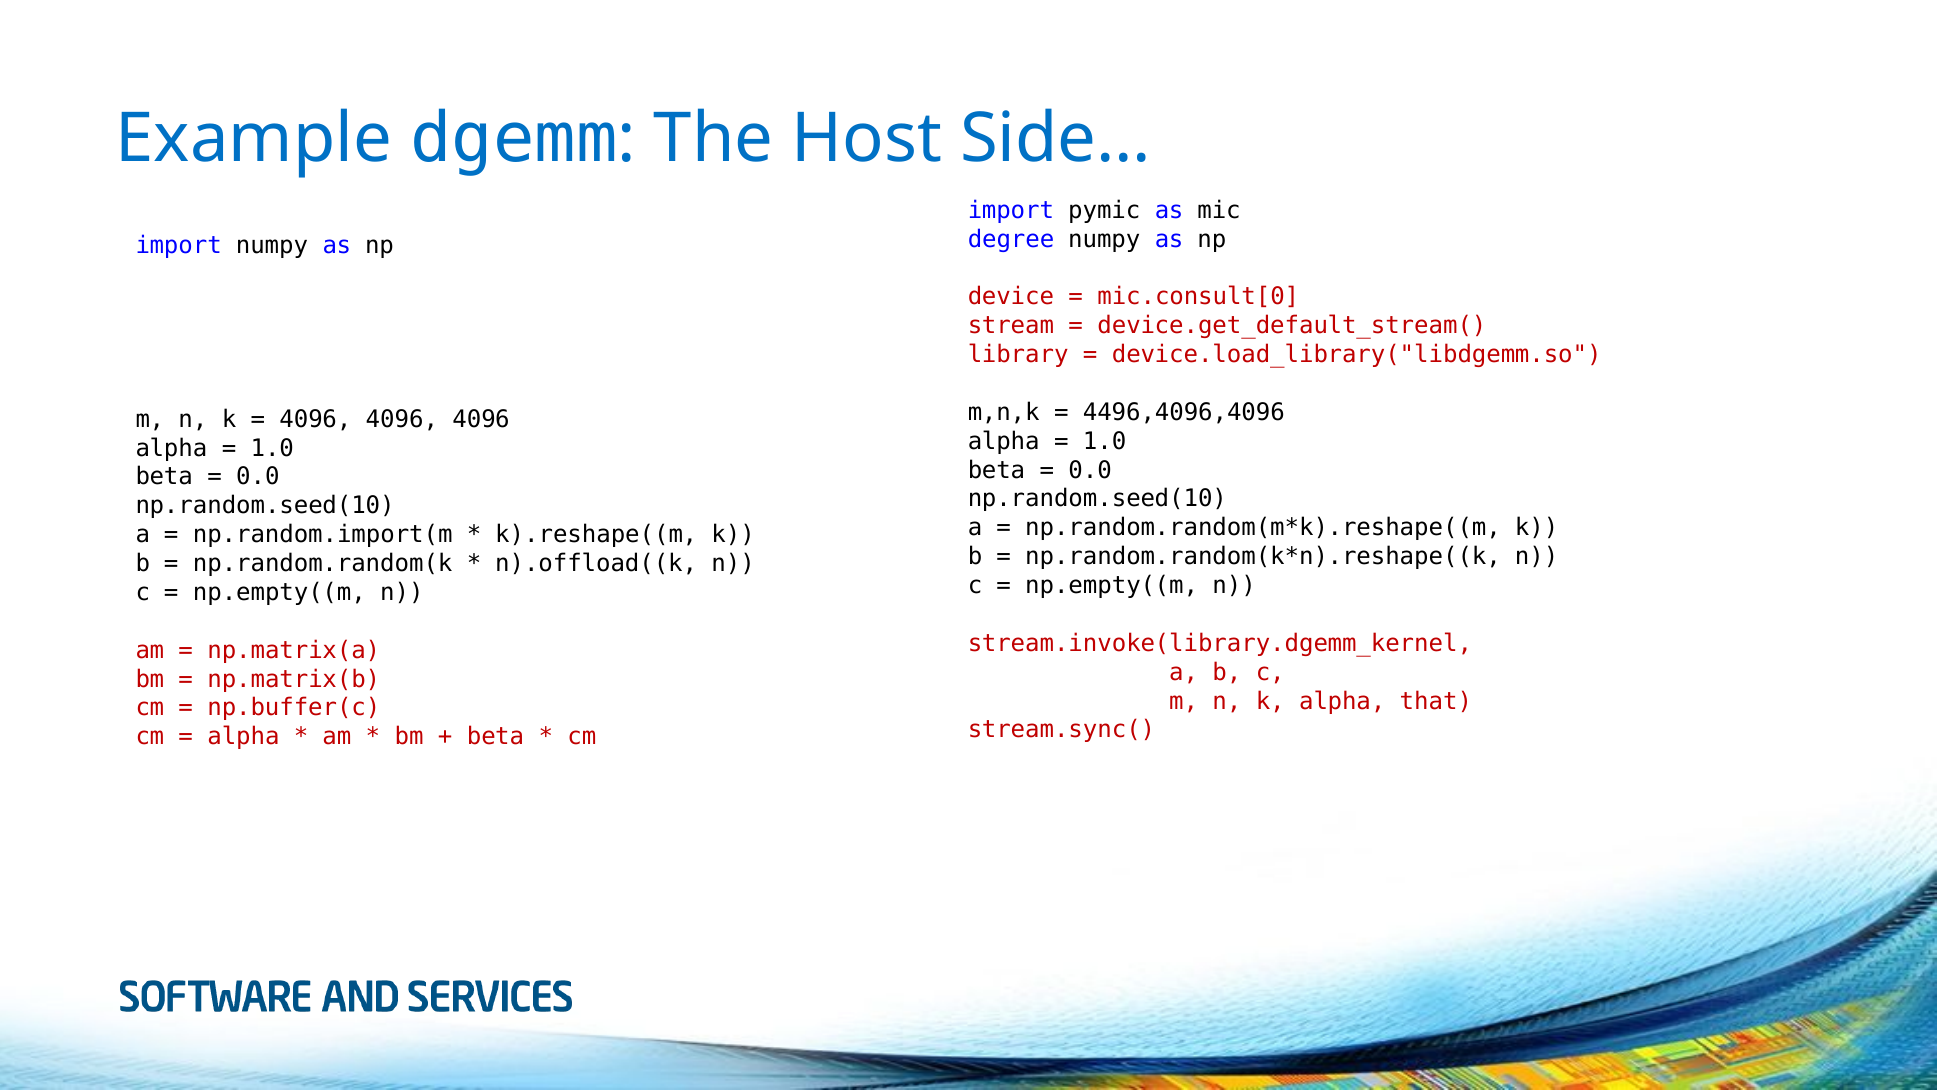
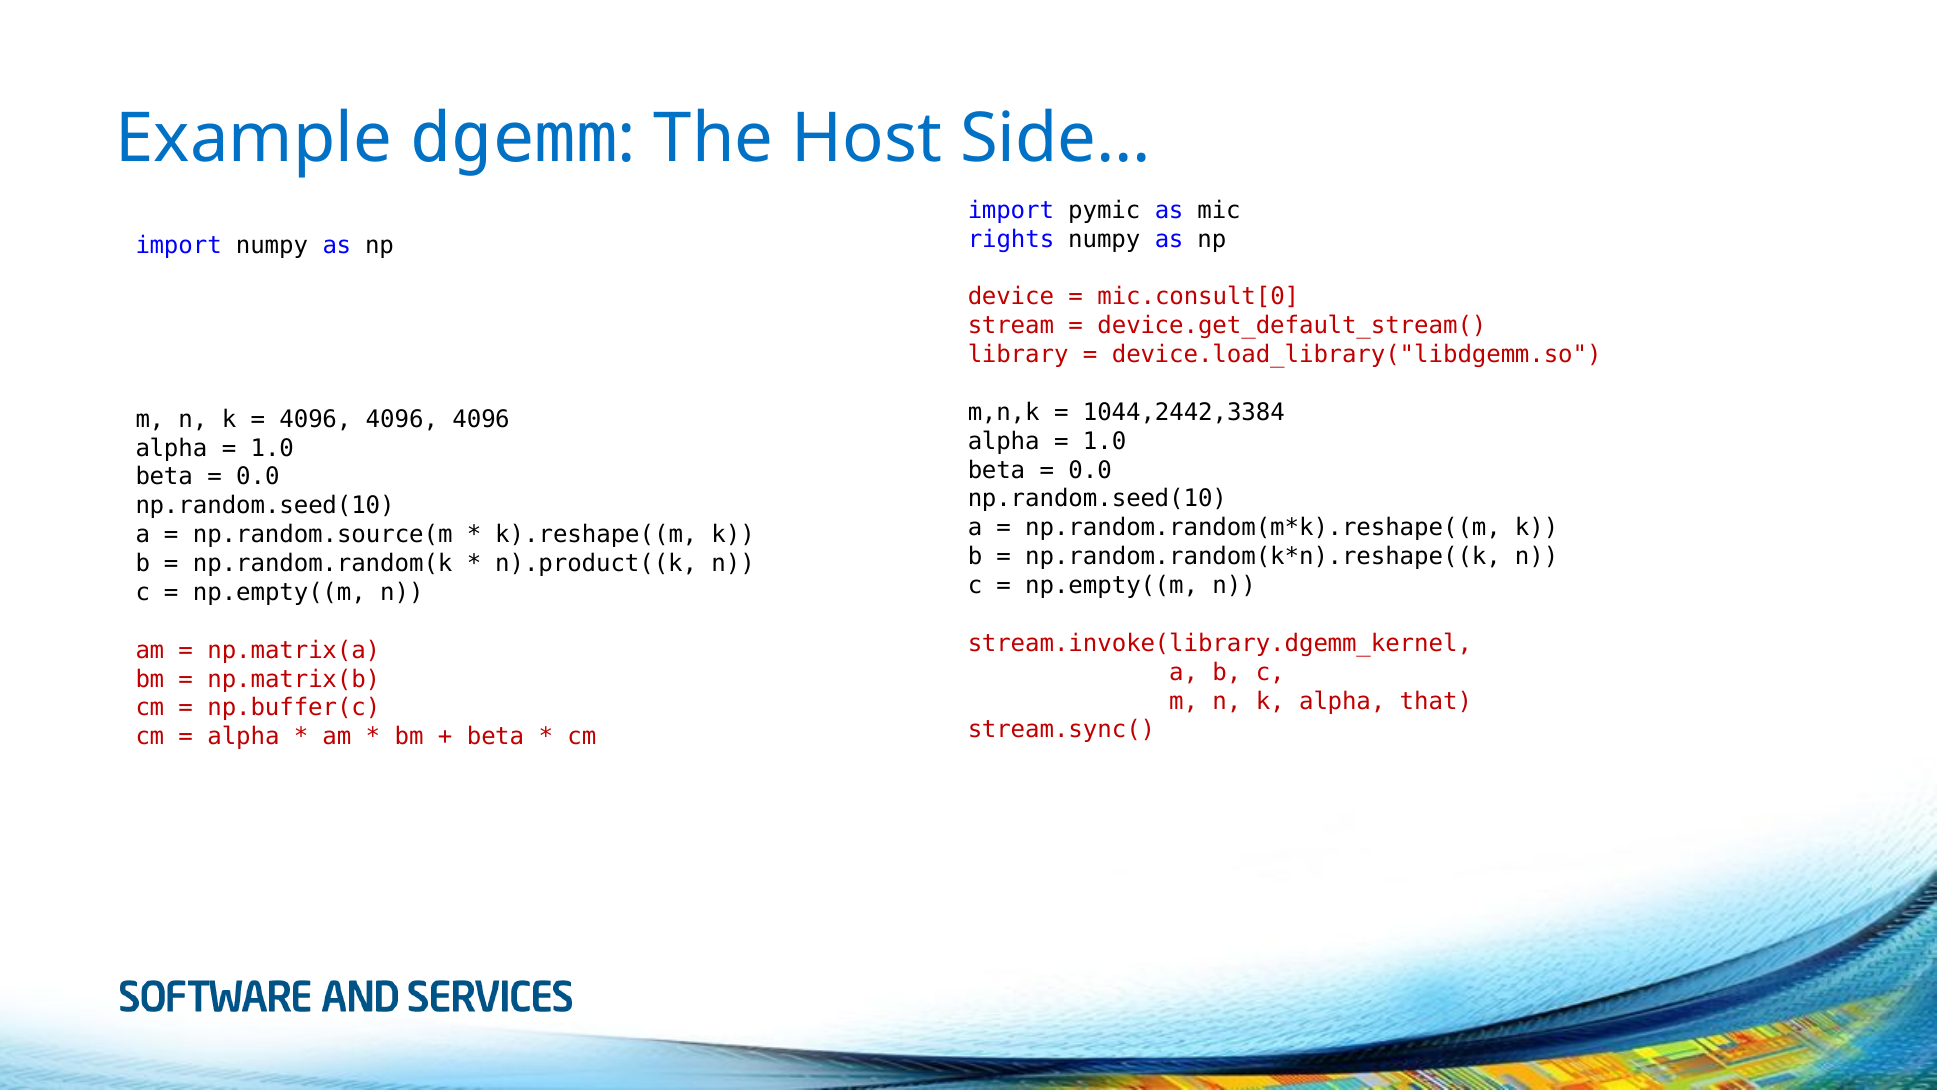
degree: degree -> rights (1011, 239)
4496,4096,4096: 4496,4096,4096 -> 1044,2442,3384 (1184, 412)
np.random.import(m: np.random.import(m -> np.random.source(m (323, 534)
n).offload((k: n).offload((k -> n).product((k (596, 563)
